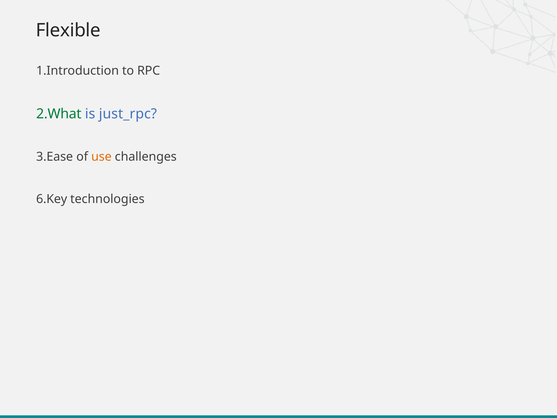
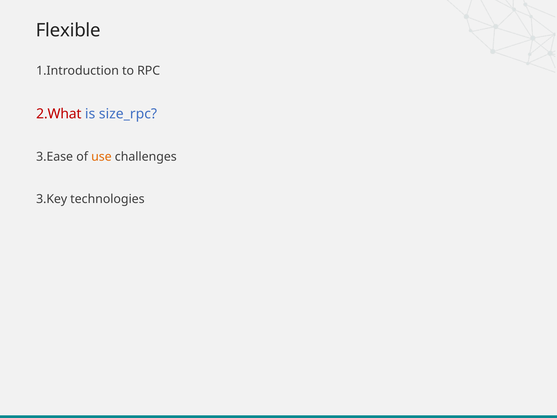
2.What colour: green -> red (59, 114)
just_rpc: just_rpc -> size_rpc (128, 114)
6.Key: 6.Key -> 3.Key (52, 199)
